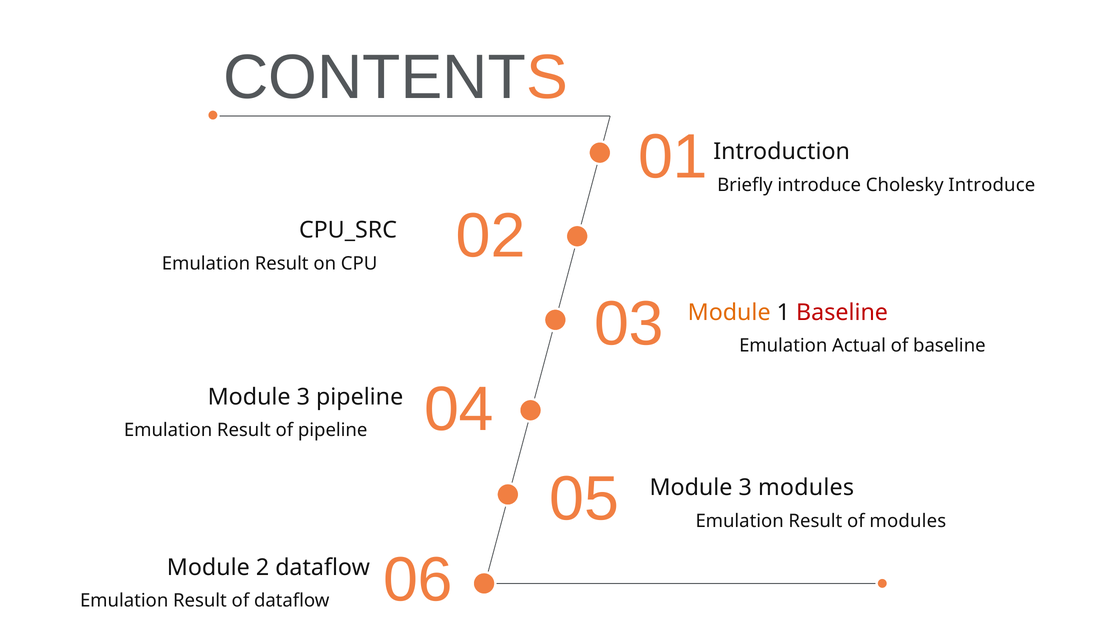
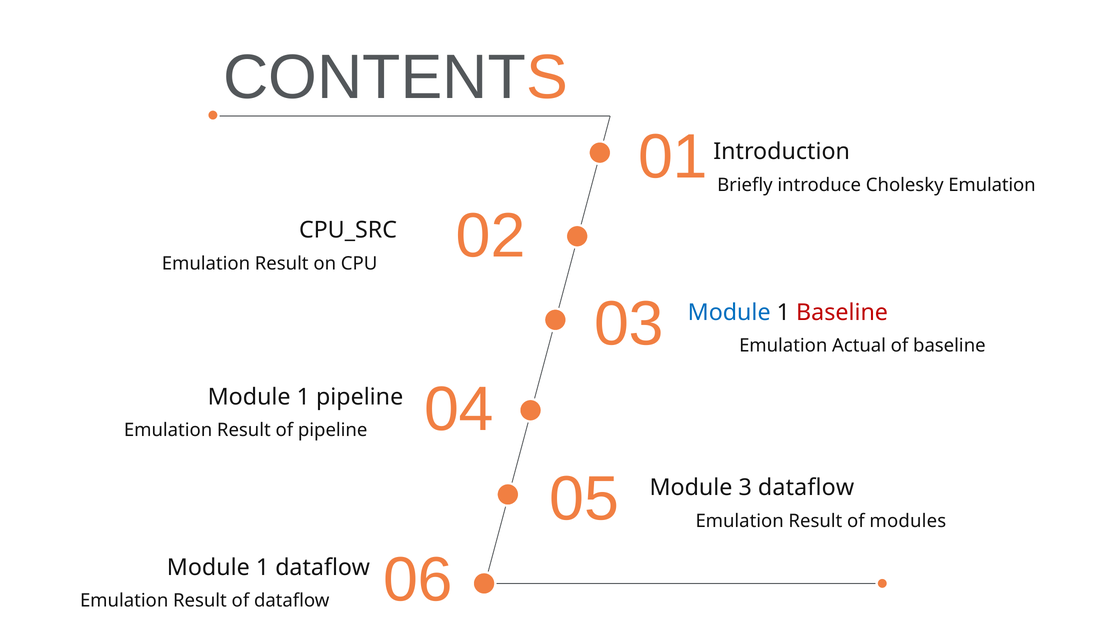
Cholesky Introduce: Introduce -> Emulation (992, 185)
Module colour: orange -> blue (729, 312)
3: 3 -> 1 (303, 397)
3 modules: modules -> dataflow (806, 488)
2: 2 -> 1 (263, 568)
